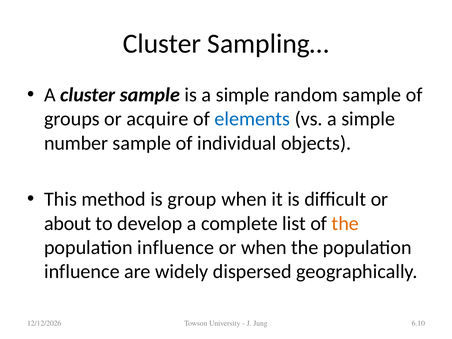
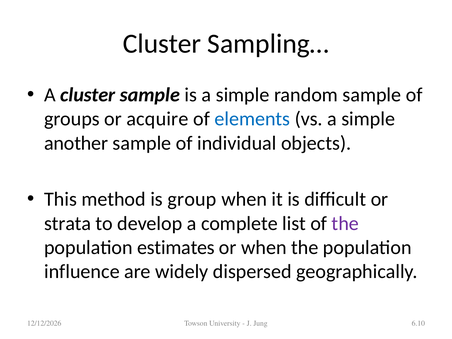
number: number -> another (76, 143)
about: about -> strata (68, 223)
the colour: orange -> purple (345, 223)
influence: influence -> estimates (176, 248)
